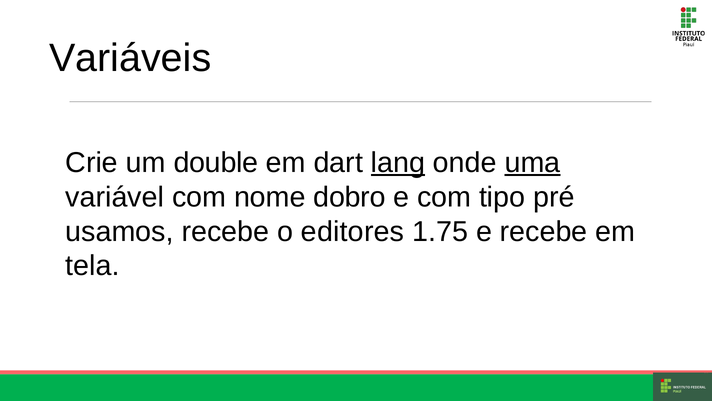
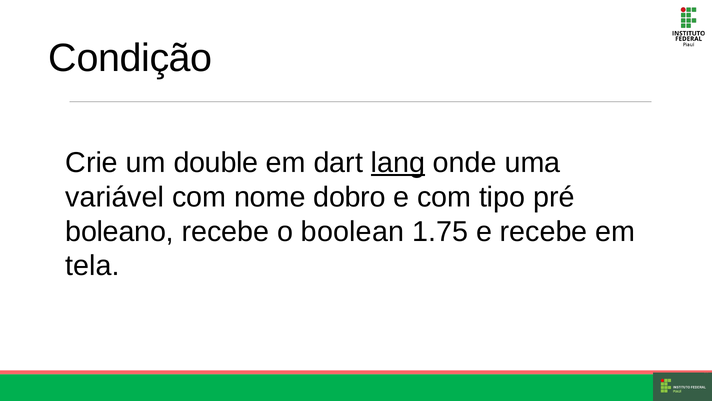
Variáveis: Variáveis -> Condição (130, 58)
uma underline: present -> none (533, 162)
usamos: usamos -> boleano (120, 231)
editores: editores -> boolean (353, 231)
